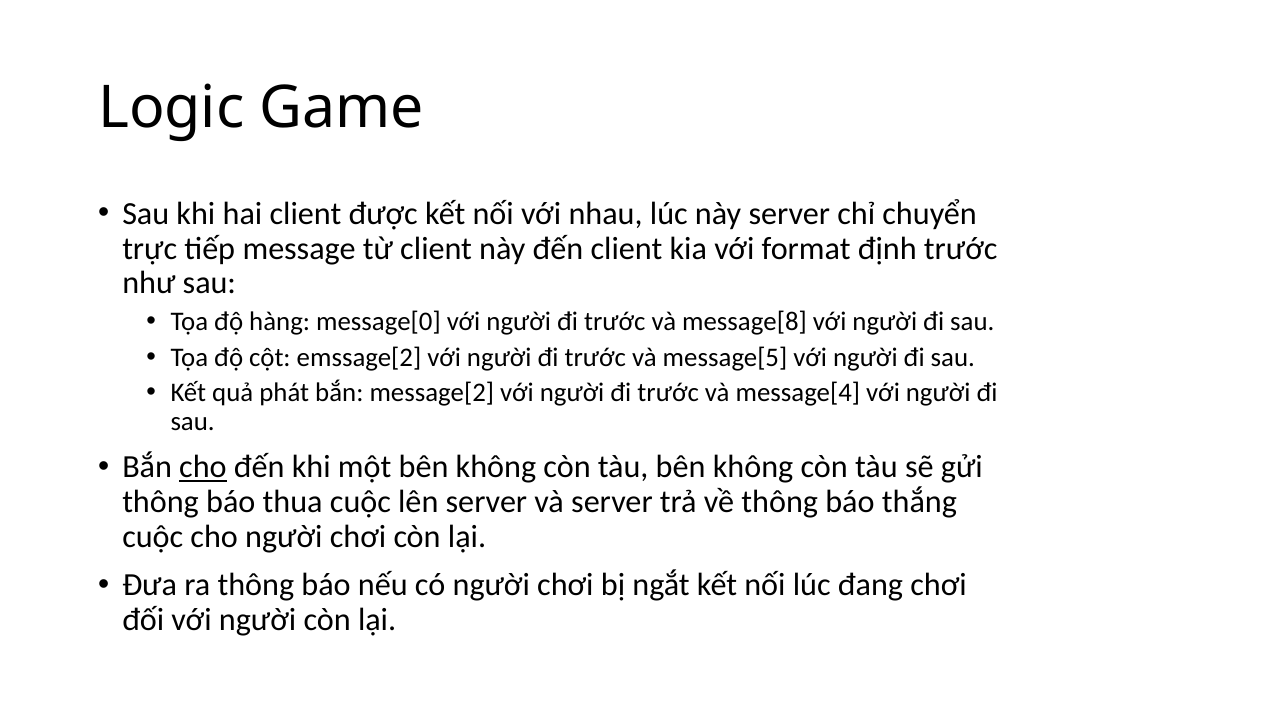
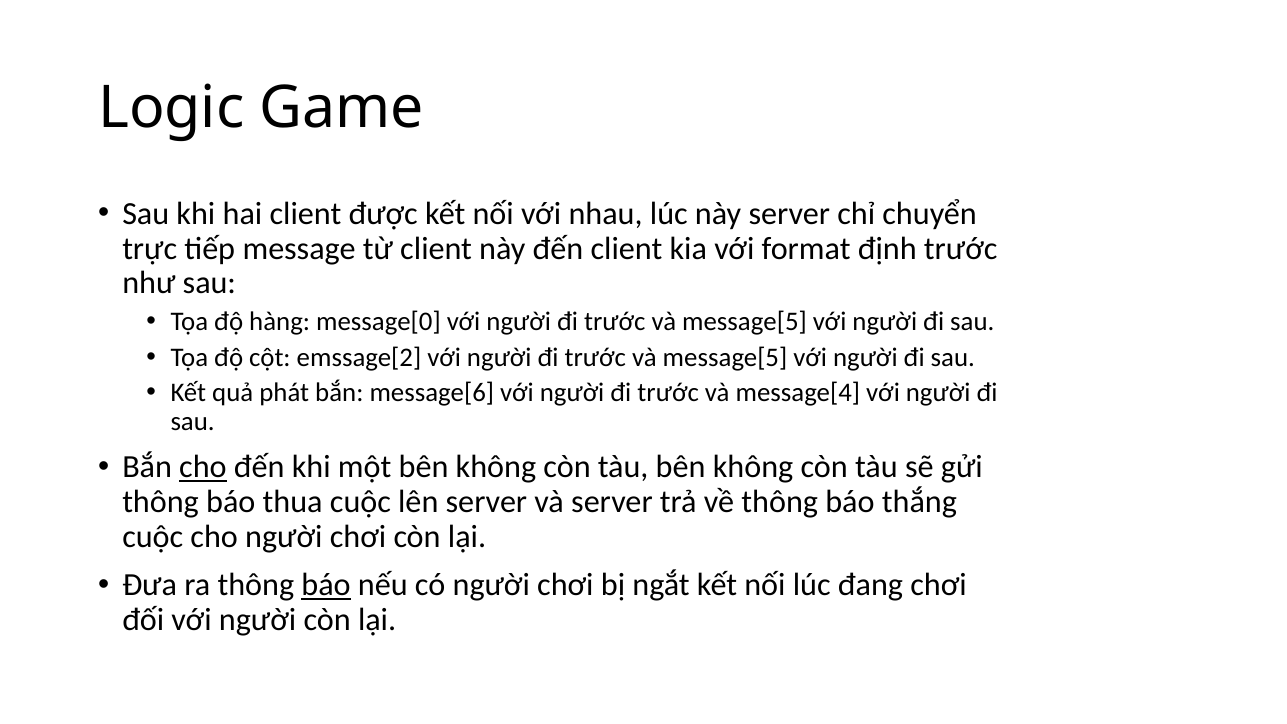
message[8: message[8 -> message[5 (745, 322)
message[2: message[2 -> message[6 (432, 393)
báo underline: none -> present (326, 585)
